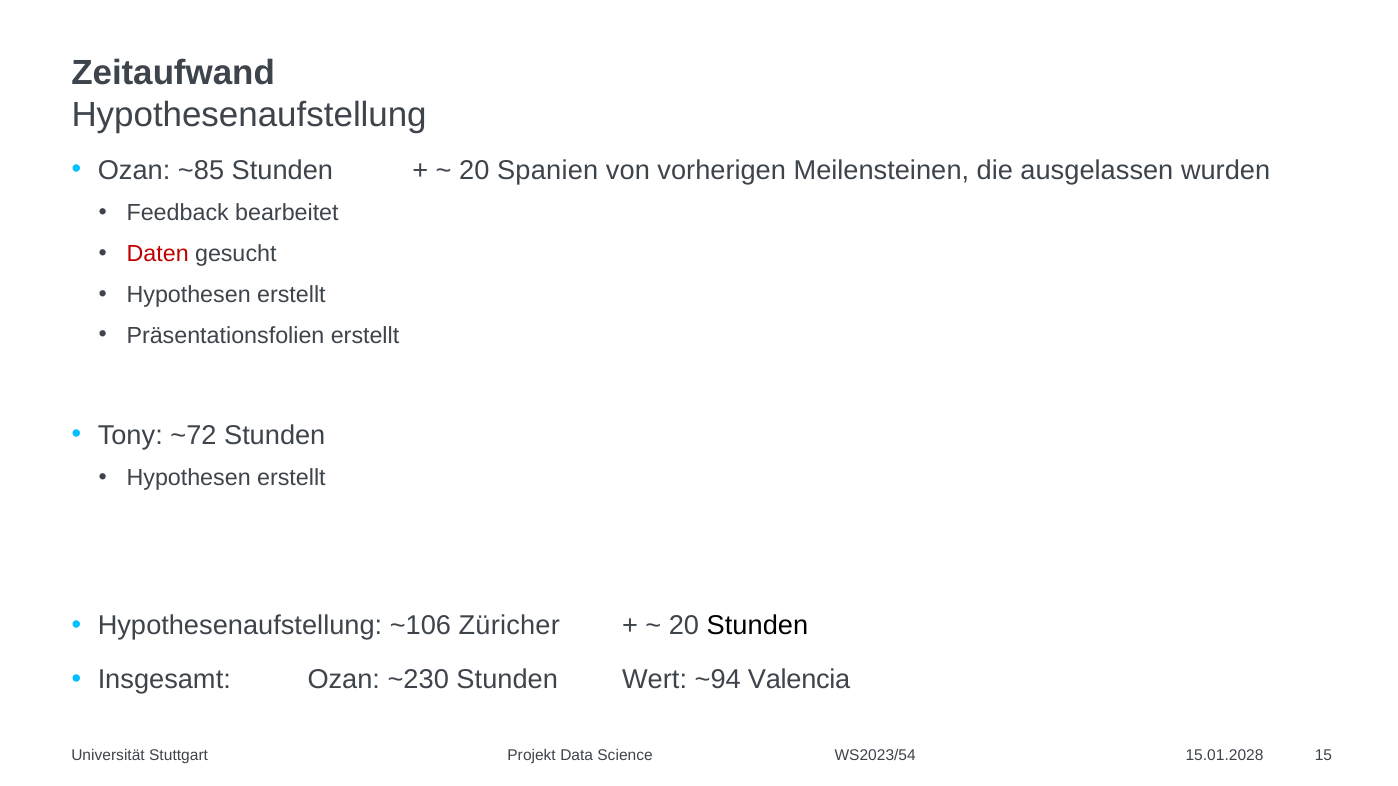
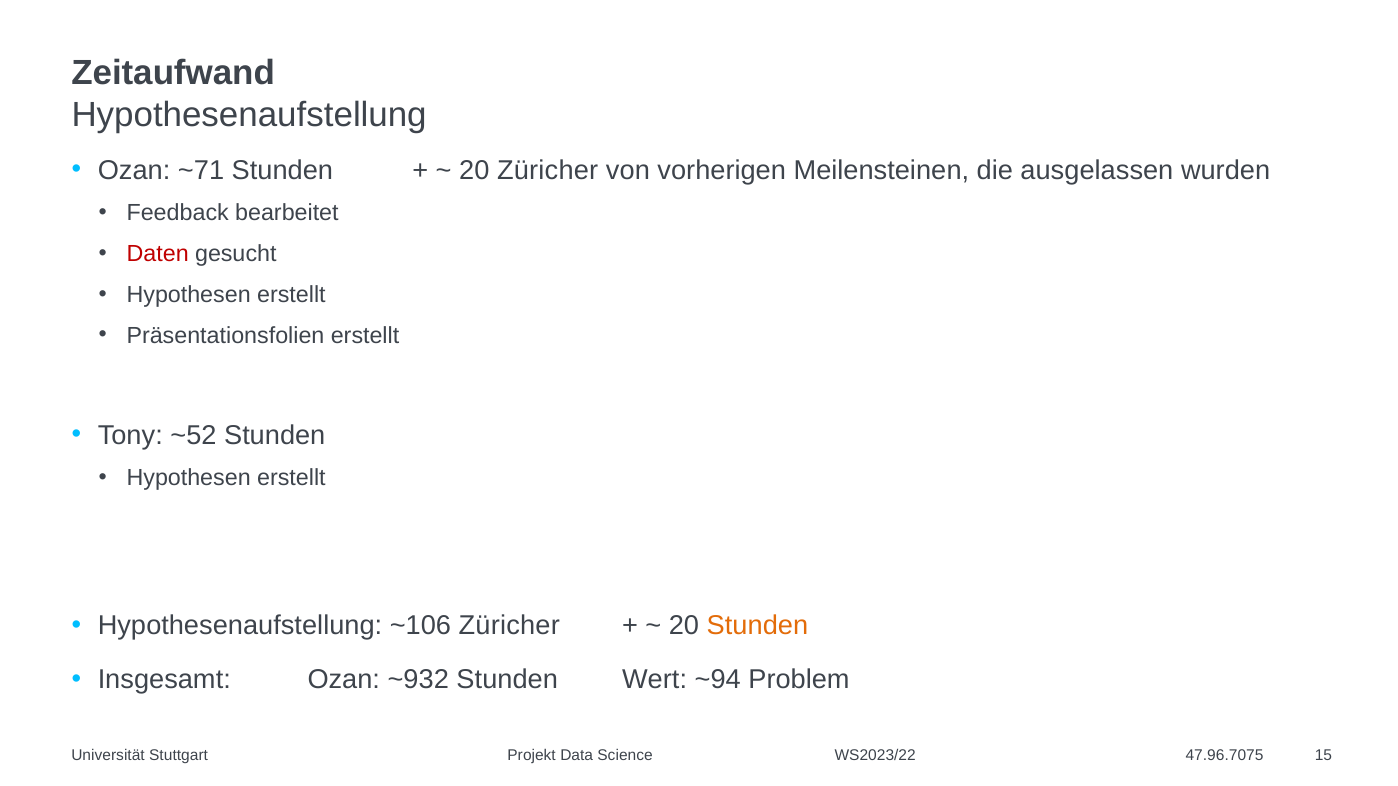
~85: ~85 -> ~71 (201, 170)
20 Spanien: Spanien -> Züricher (548, 170)
~72: ~72 -> ~52 (193, 435)
Stunden colour: black -> orange (757, 626)
~230: ~230 -> ~932 (418, 680)
Valencia: Valencia -> Problem (799, 680)
WS2023/54: WS2023/54 -> WS2023/22 (875, 756)
15.01.2028: 15.01.2028 -> 47.96.7075 (1225, 756)
